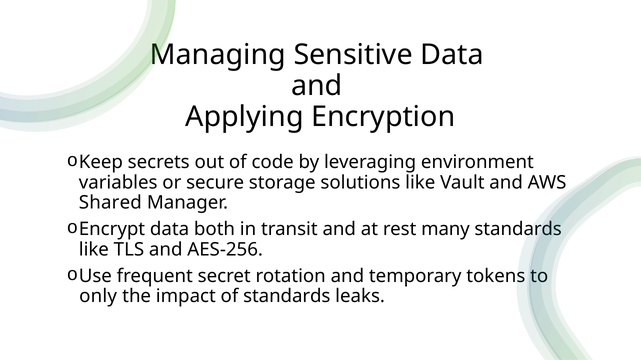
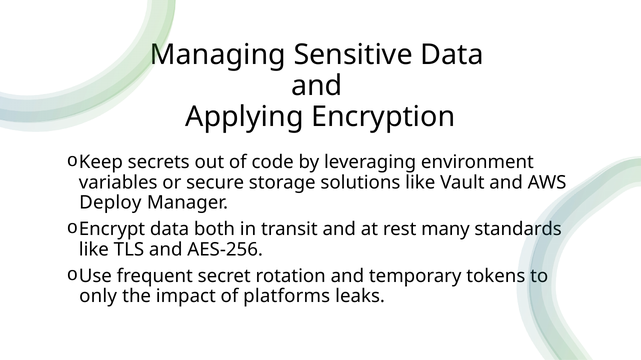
Shared: Shared -> Deploy (110, 203)
of standards: standards -> platforms (287, 297)
